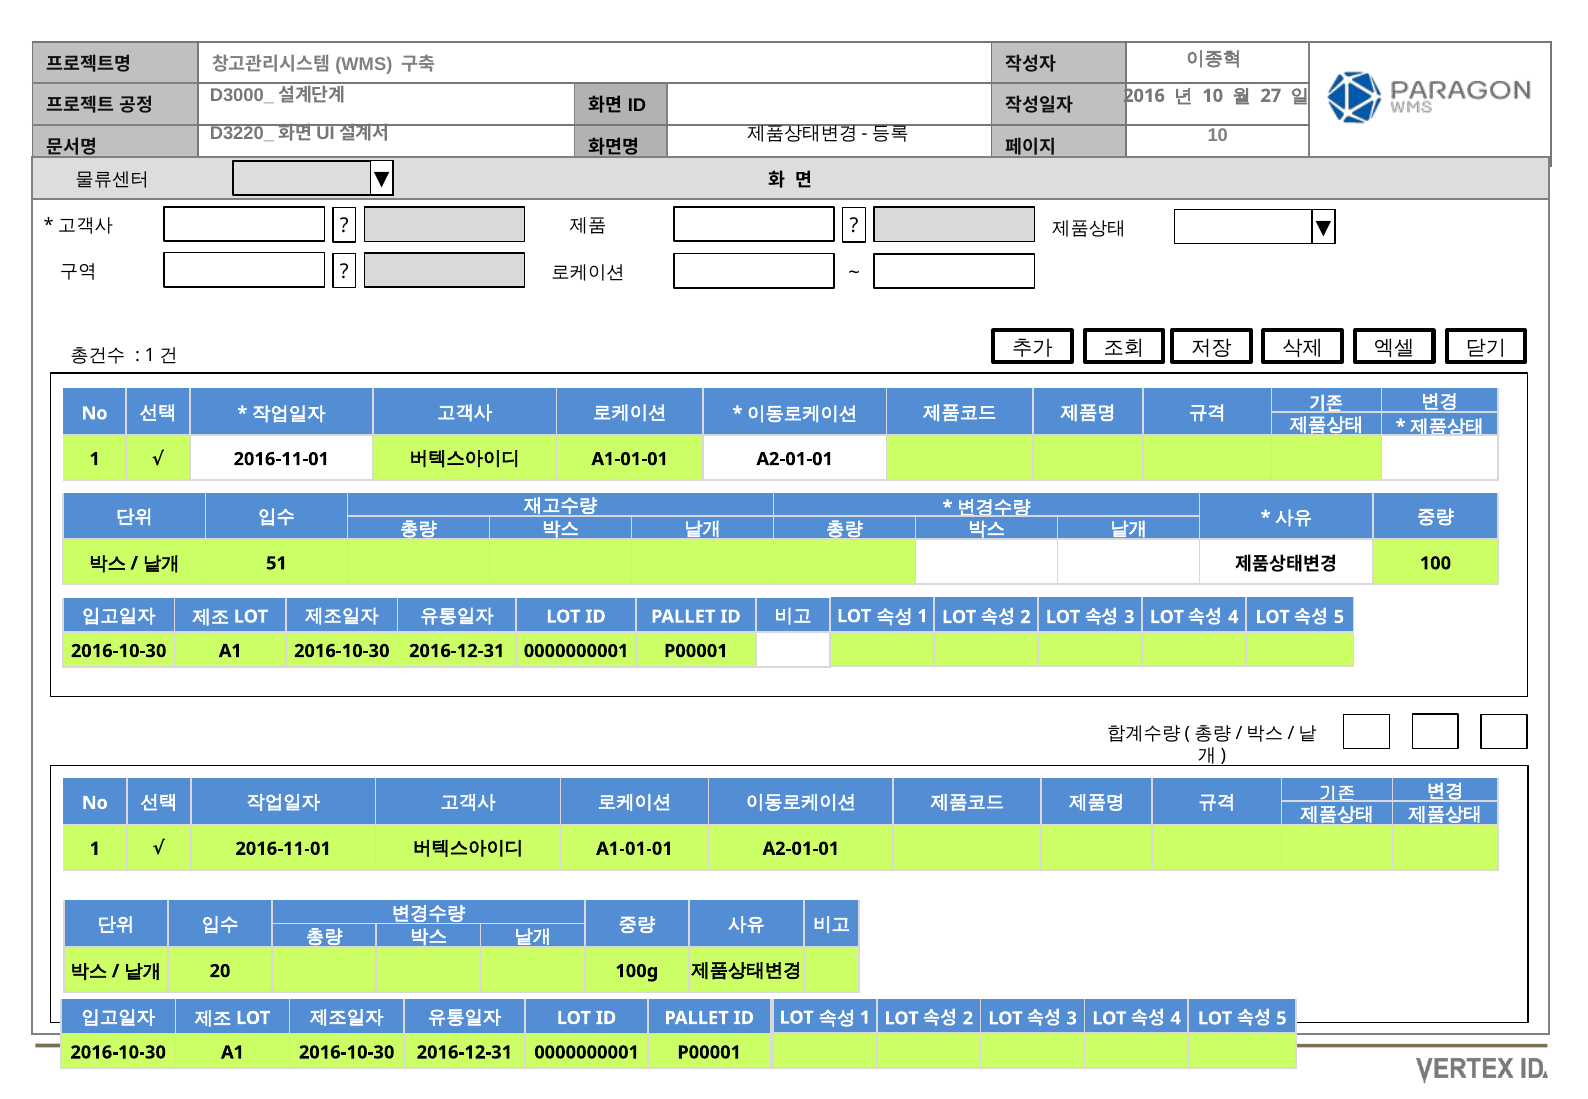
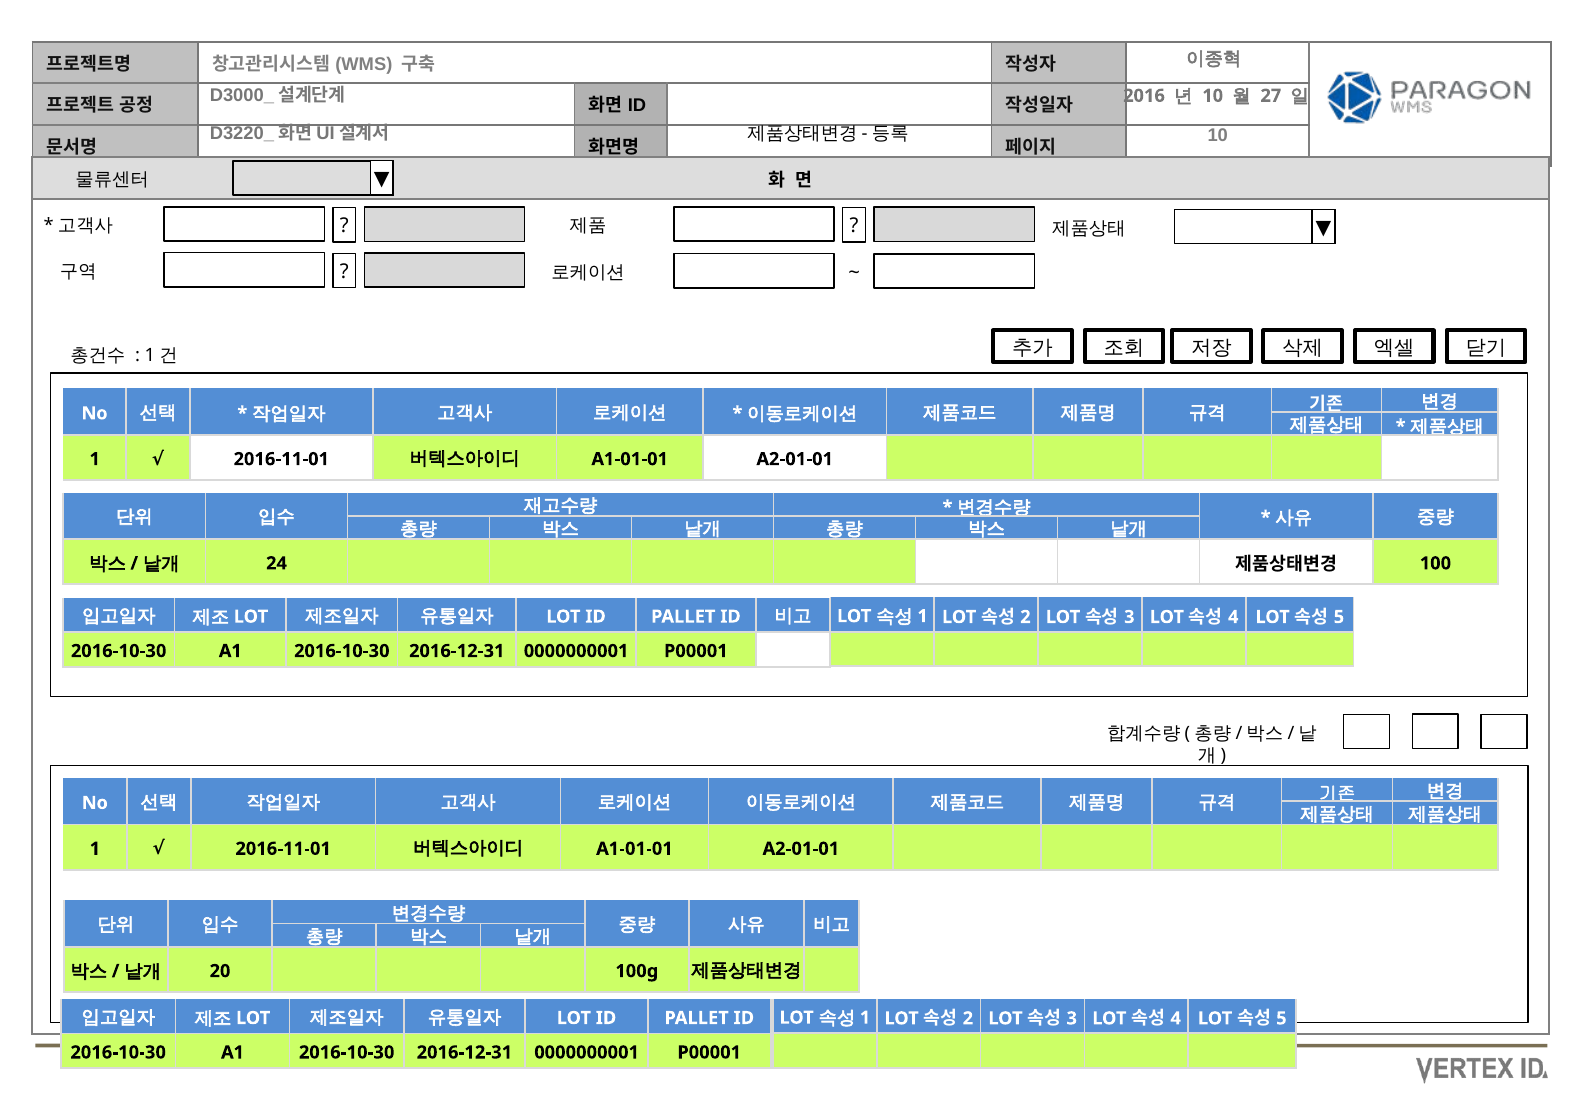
51: 51 -> 24 (276, 564)
